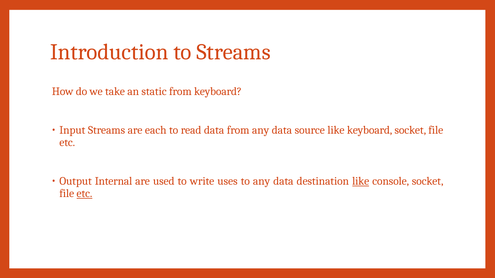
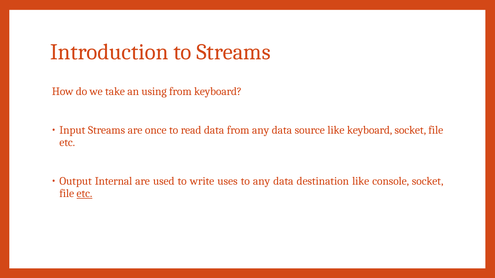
static: static -> using (154, 91)
each: each -> once (156, 130)
like underline: present -> none (361, 182)
